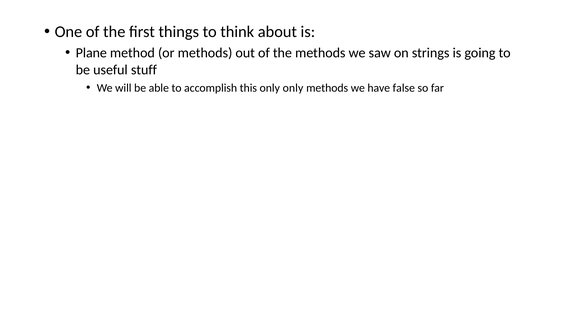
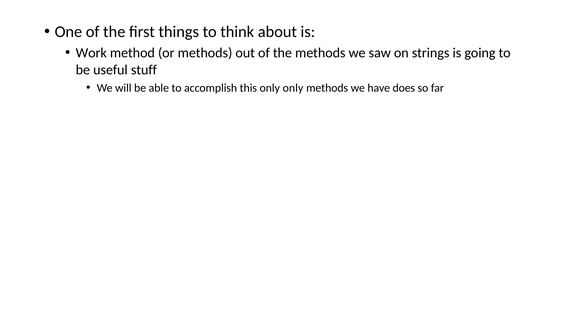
Plane: Plane -> Work (91, 53)
false: false -> does (404, 88)
